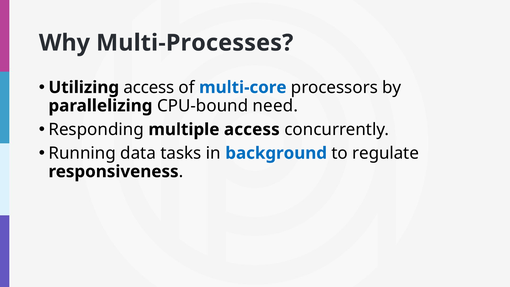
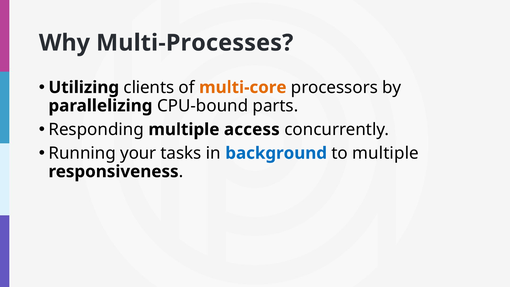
Utilizing access: access -> clients (149, 87)
multi-core colour: blue -> orange (243, 87)
need: need -> parts (275, 106)
data: data -> your (138, 153)
to regulate: regulate -> multiple (386, 153)
